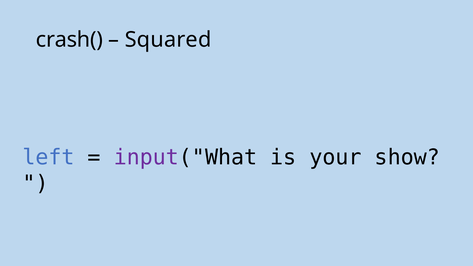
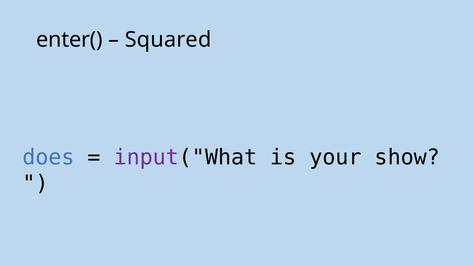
crash(: crash( -> enter( (69, 40)
left: left -> does (48, 157)
